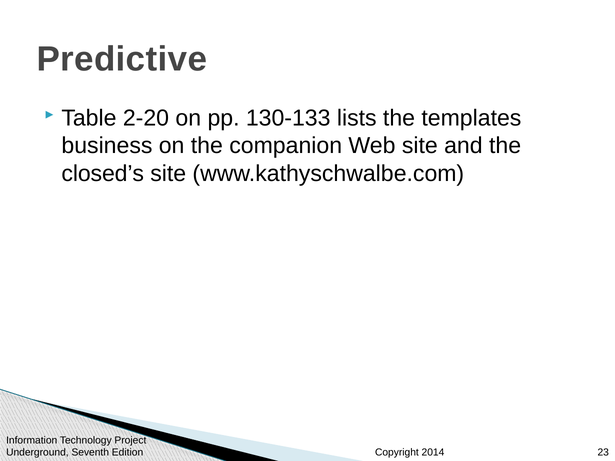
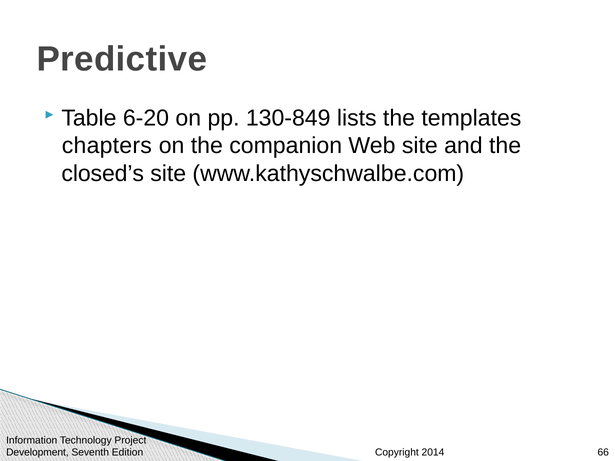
2-20: 2-20 -> 6-20 (146, 118)
130-133: 130-133 -> 130-849 (288, 118)
business: business -> chapters (107, 146)
Underground: Underground -> Development (37, 453)
23: 23 -> 66 (603, 453)
